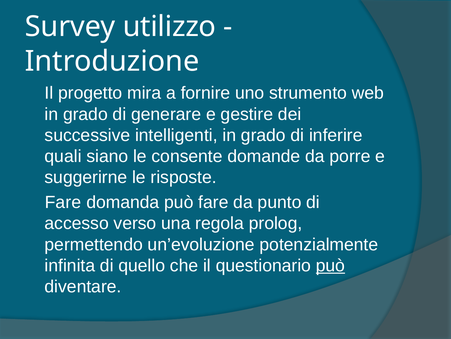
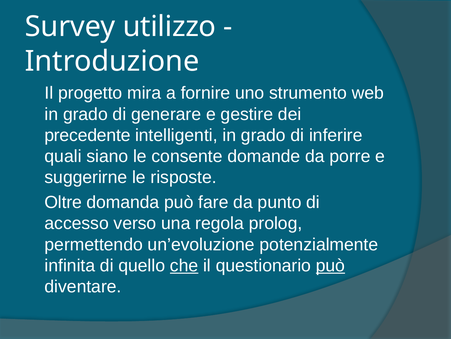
successive: successive -> precedente (87, 135)
Fare: Fare -> Oltre (63, 202)
che underline: none -> present (184, 265)
